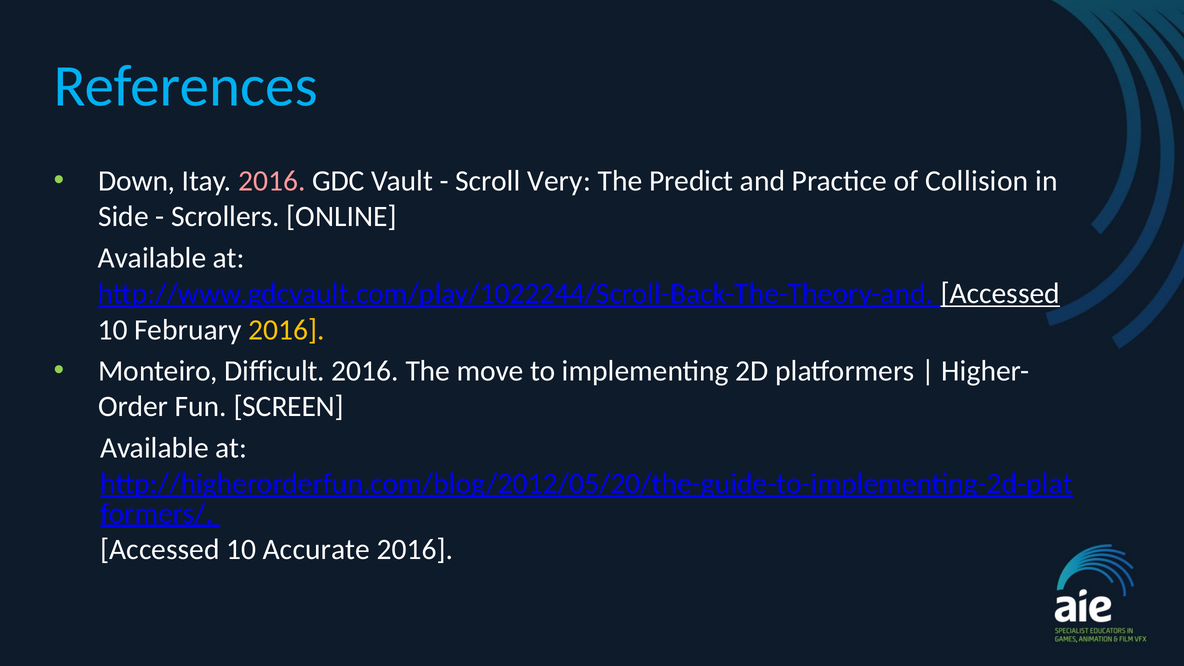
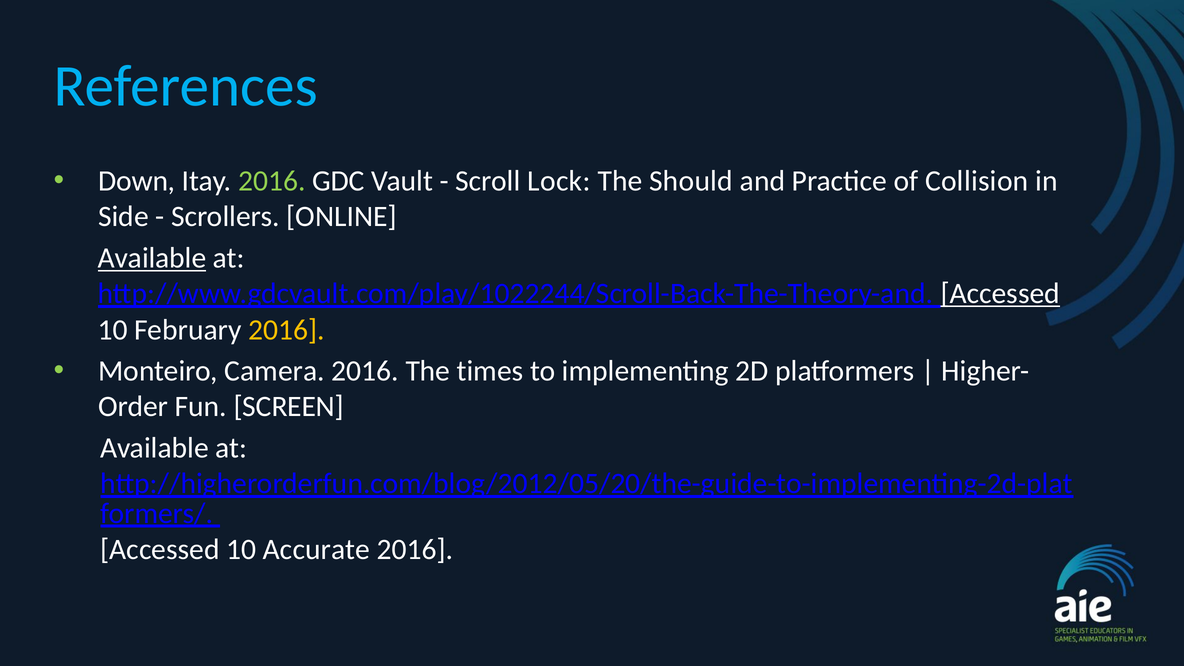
2016 colour: pink -> light green (272, 181)
Very: Very -> Lock (559, 181)
Predict: Predict -> Should (691, 181)
Available underline: none -> present (152, 258)
Difficult: Difficult -> Camera (275, 371)
move: move -> times (490, 371)
